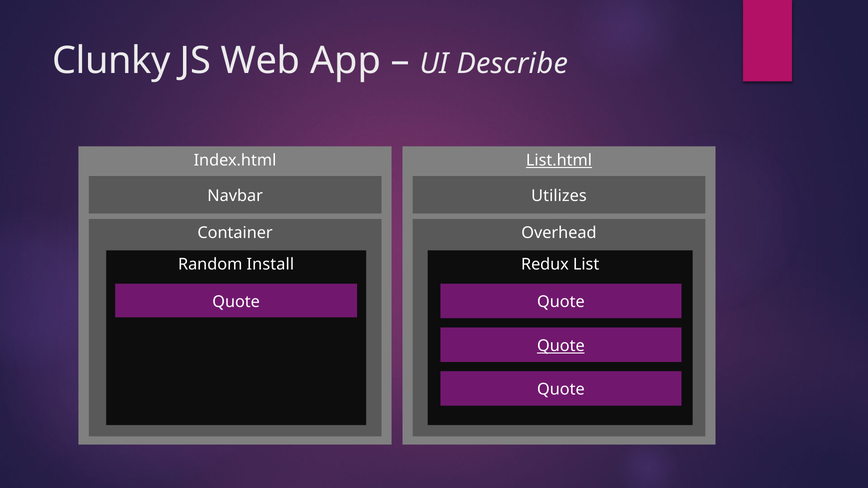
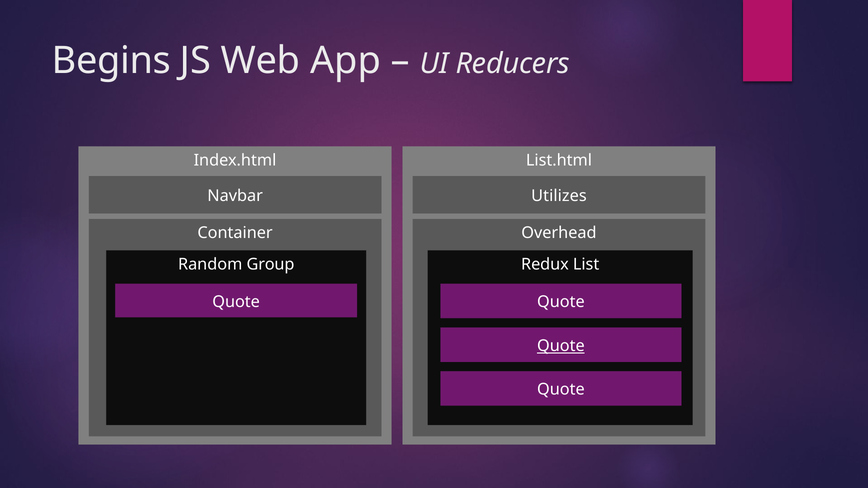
Clunky: Clunky -> Begins (111, 61)
Describe: Describe -> Reducers (513, 64)
List.html underline: present -> none (559, 160)
Install: Install -> Group (270, 265)
